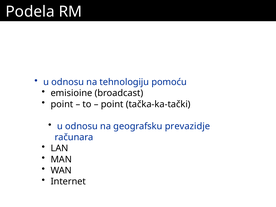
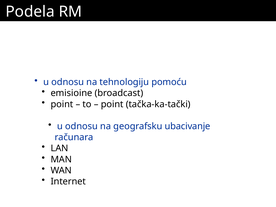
prevazidje: prevazidje -> ubacivanje (188, 126)
